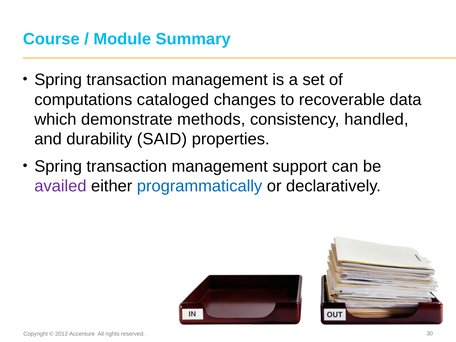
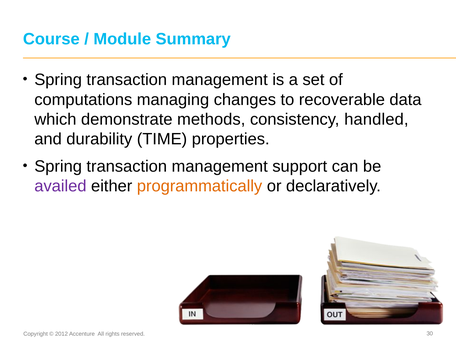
cataloged: cataloged -> managing (173, 100)
SAID: SAID -> TIME (162, 139)
programmatically colour: blue -> orange (200, 186)
